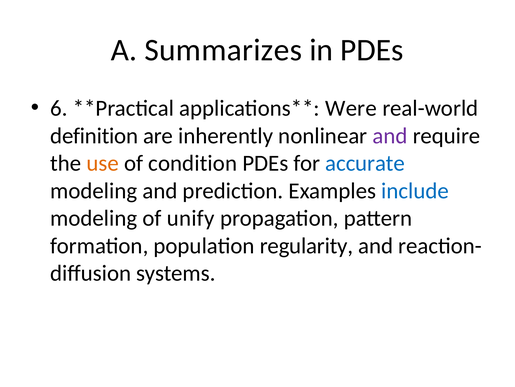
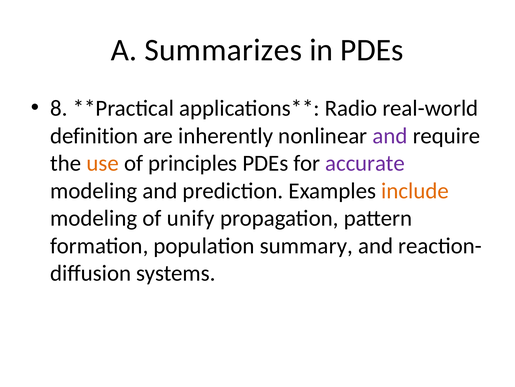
6: 6 -> 8 (59, 108)
Were: Were -> Radio (351, 108)
condition: condition -> principles (193, 163)
accurate colour: blue -> purple (365, 163)
include colour: blue -> orange (415, 190)
regularity: regularity -> summary (306, 245)
